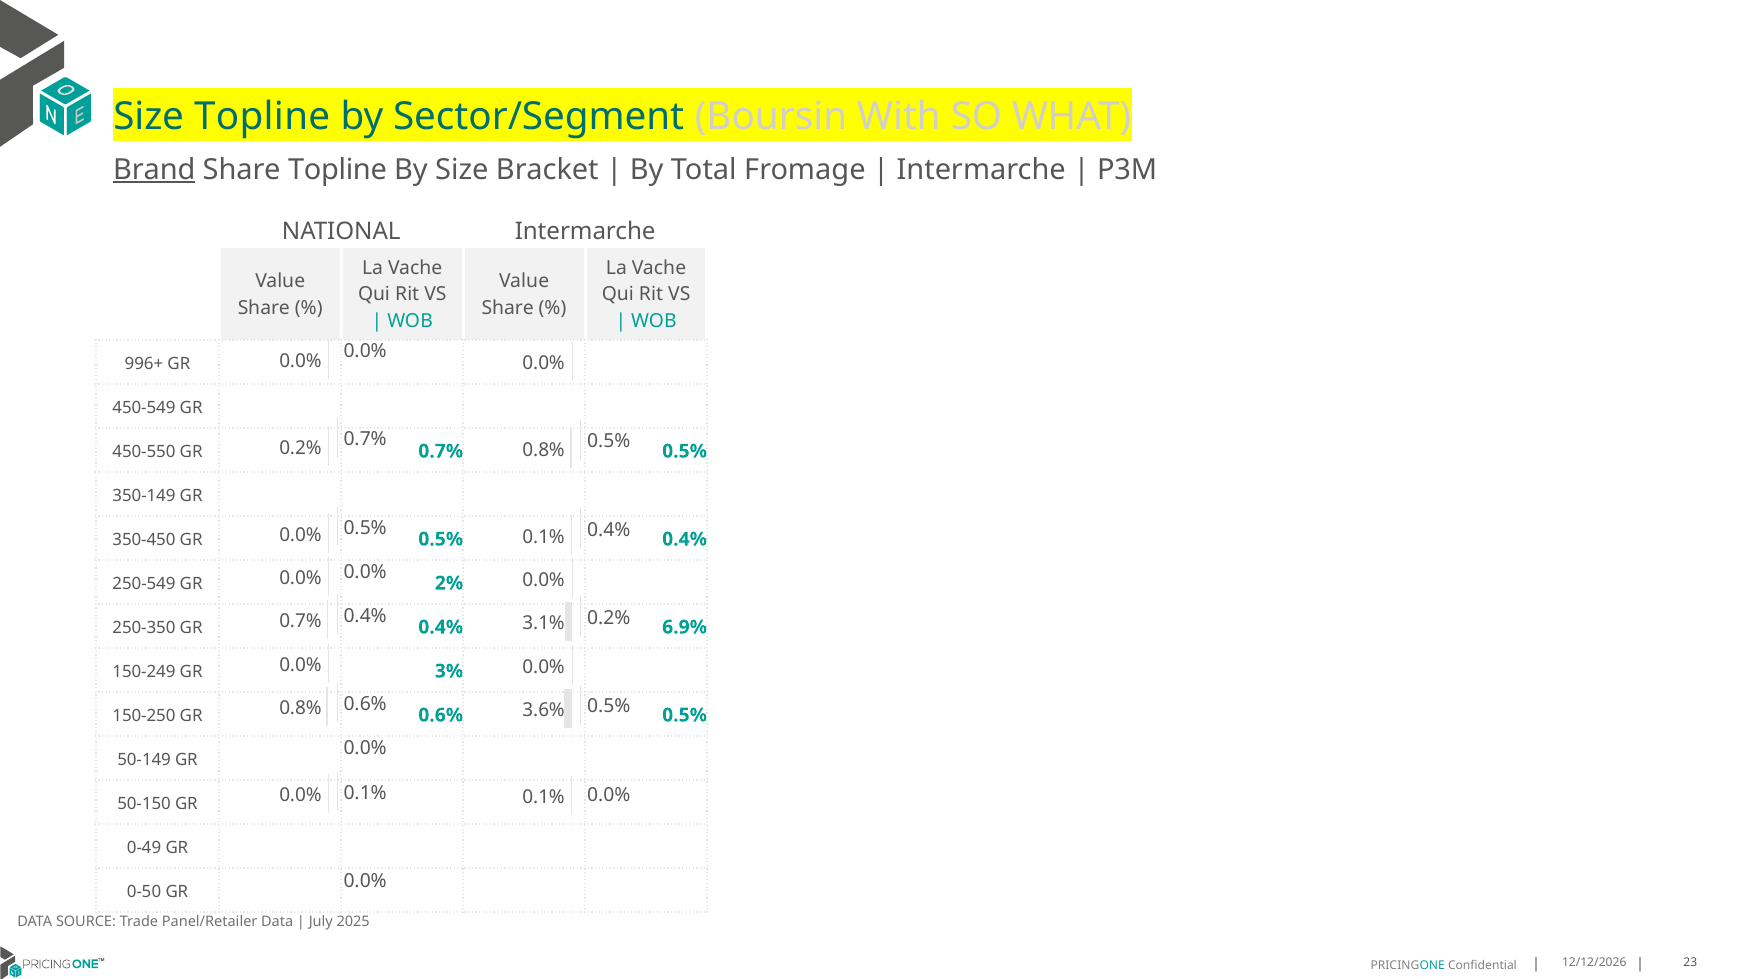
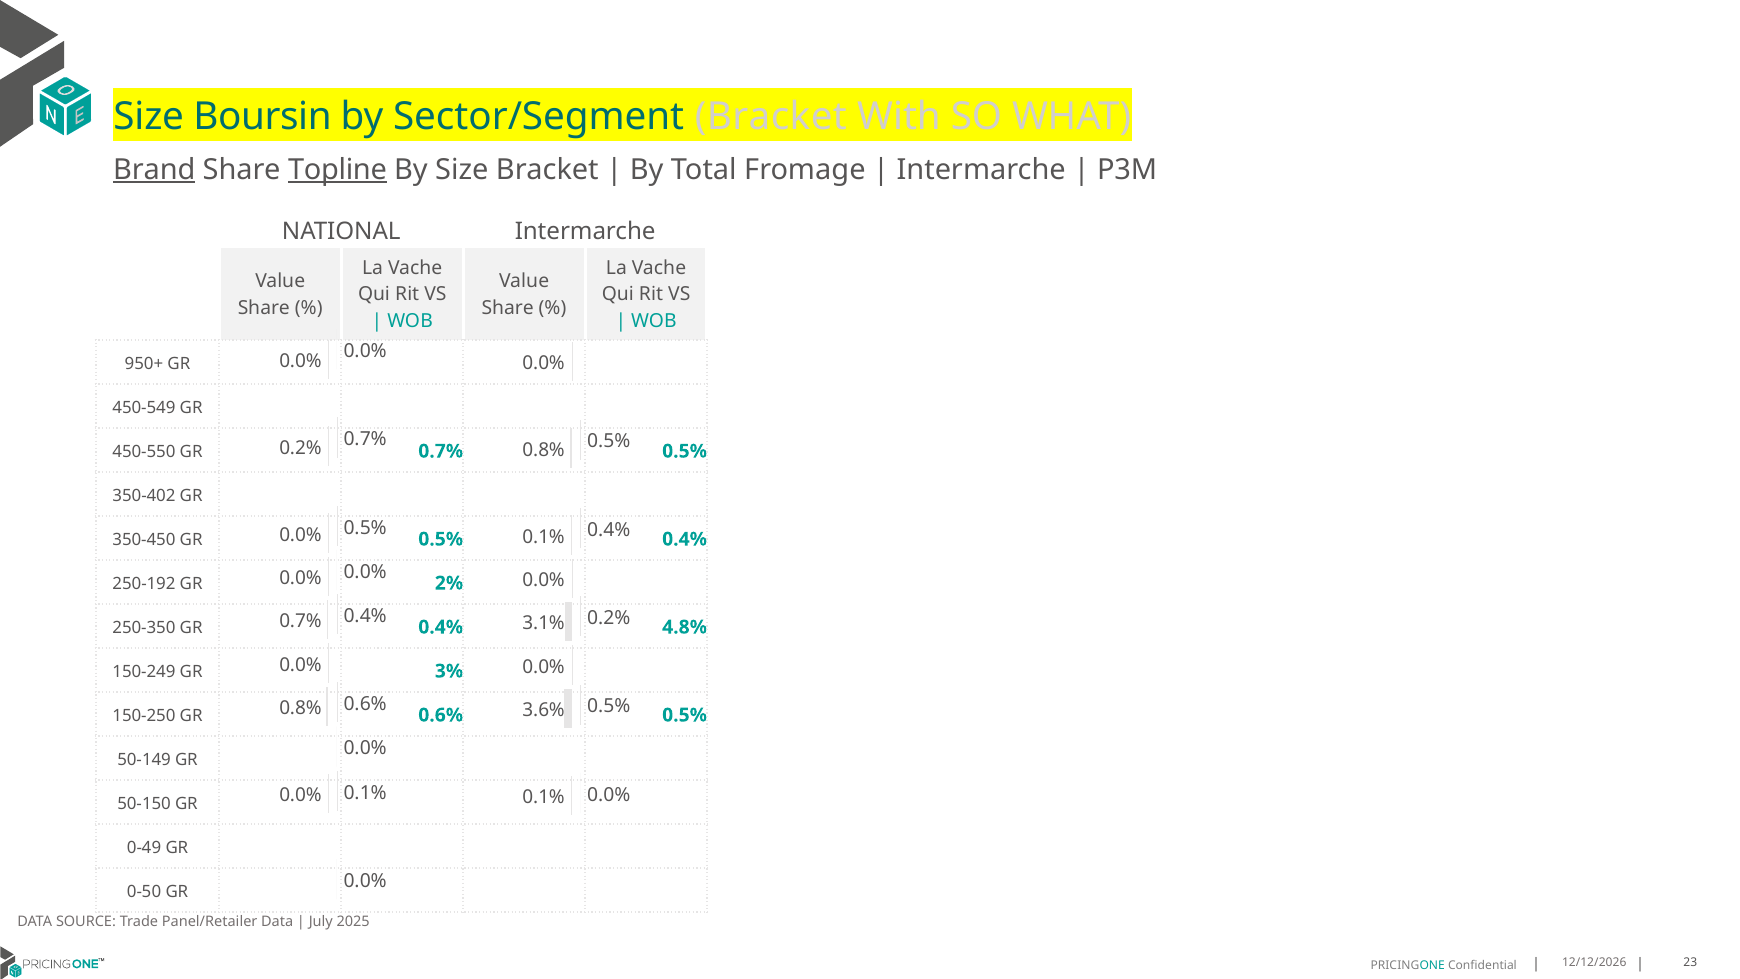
Size Topline: Topline -> Boursin (263, 117)
Sector/Segment Boursin: Boursin -> Bracket (771, 117)
Topline underline: none -> present (337, 170)
996+: 996+ -> 950+ (144, 364)
350-149: 350-149 -> 350-402 (144, 495)
250-549: 250-549 -> 250-192 (144, 583)
6.9%: 6.9% -> 4.8% (685, 627)
